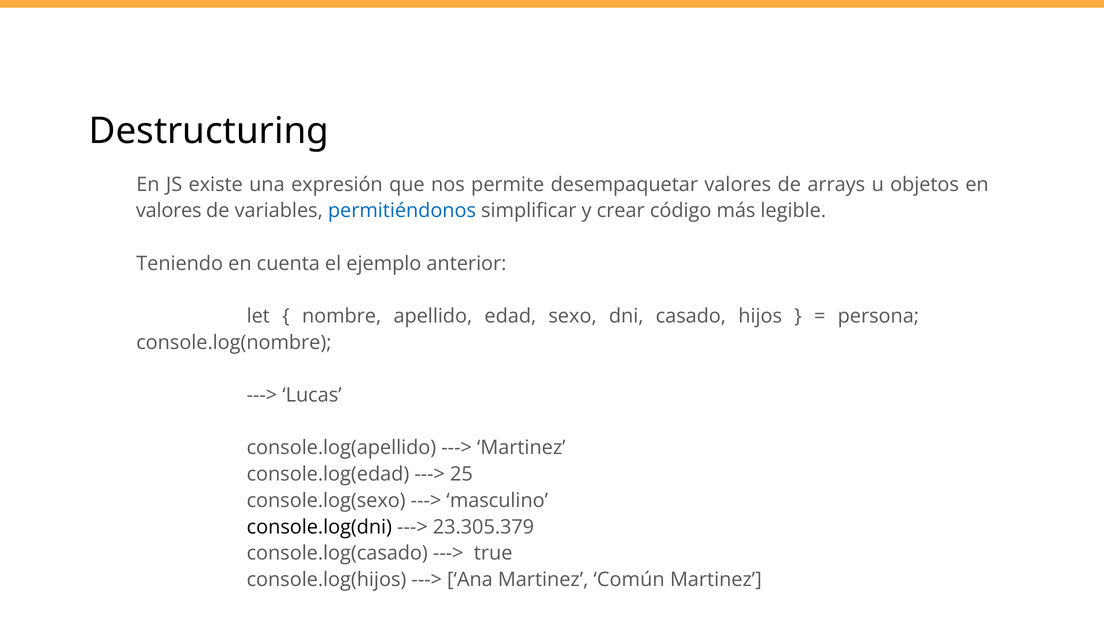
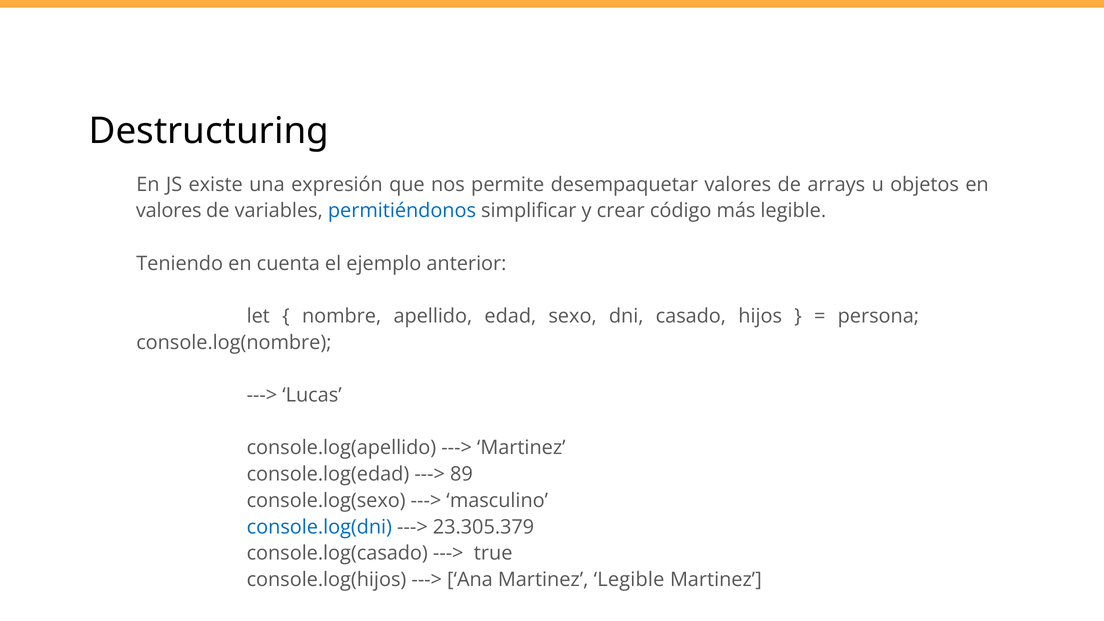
25: 25 -> 89 (461, 474)
console.log(dni colour: black -> blue (319, 527)
Martinez Común: Común -> Legible (629, 580)
